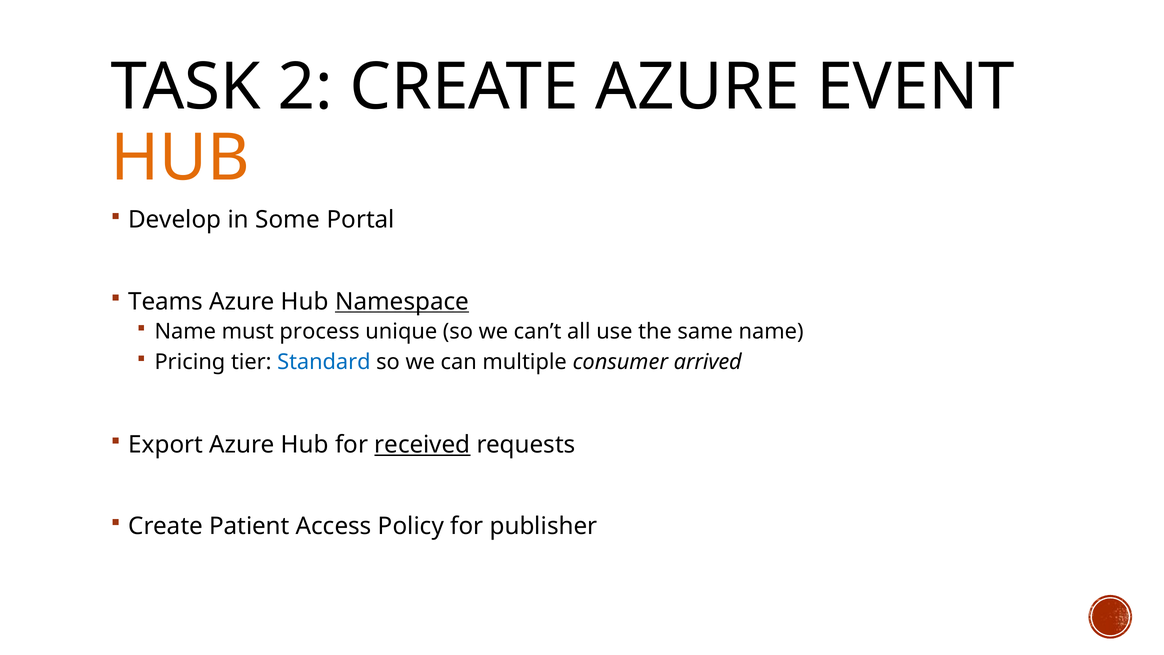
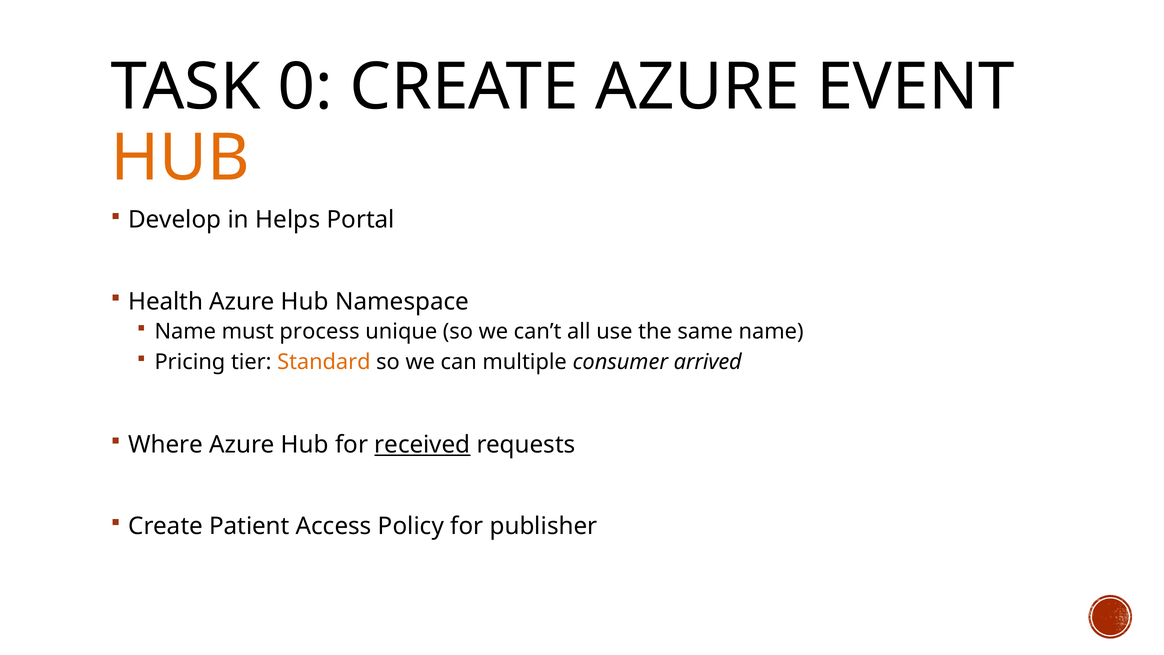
2: 2 -> 0 (305, 87)
Some: Some -> Helps (288, 220)
Teams: Teams -> Health (166, 301)
Namespace underline: present -> none (402, 301)
Standard colour: blue -> orange (324, 362)
Export: Export -> Where (166, 445)
